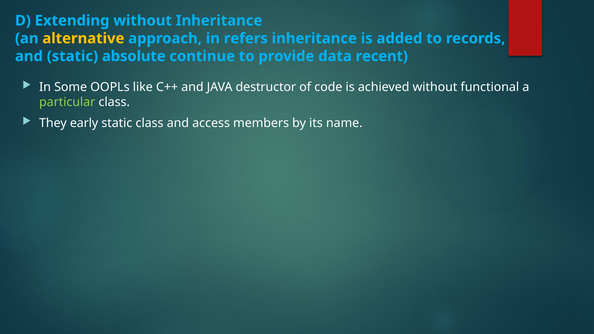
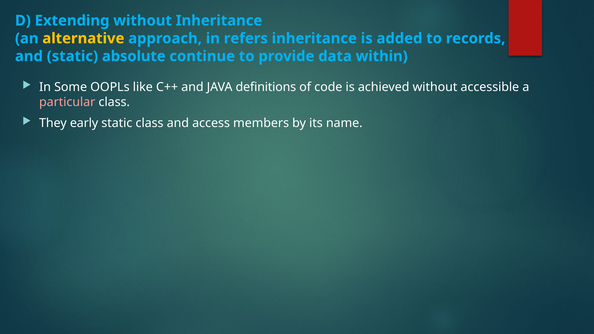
recent: recent -> within (382, 56)
destructor: destructor -> definitions (266, 87)
functional: functional -> accessible (490, 87)
particular colour: light green -> pink (67, 102)
